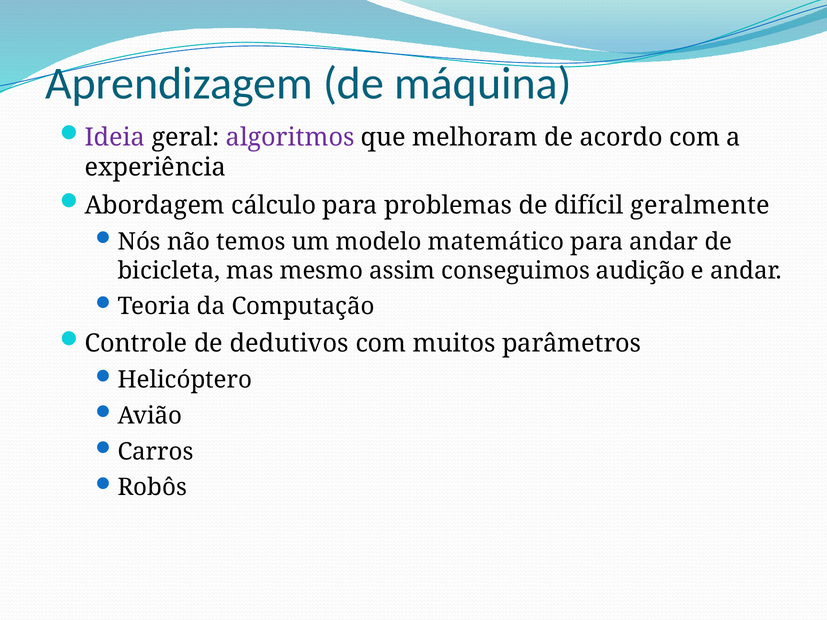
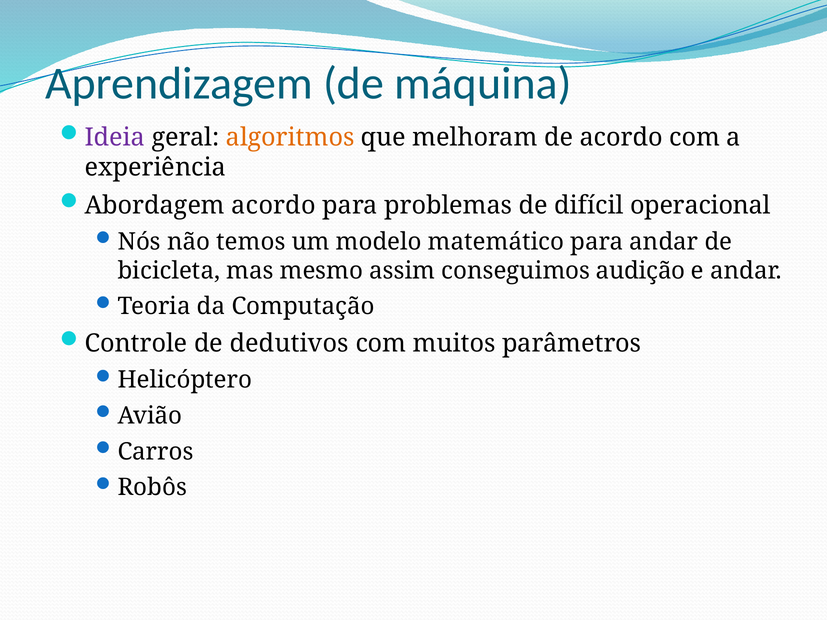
algoritmos colour: purple -> orange (290, 137)
Abordagem cálculo: cálculo -> acordo (274, 205)
geralmente: geralmente -> operacional (700, 205)
